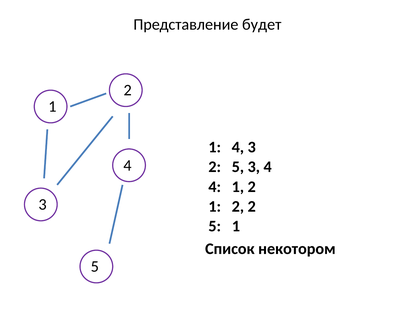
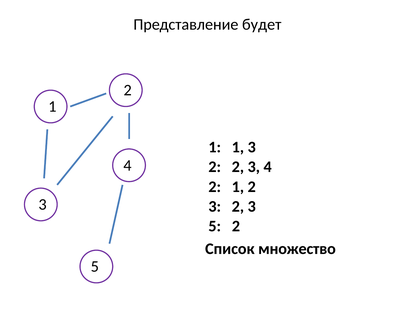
1 4: 4 -> 1 (238, 147)
5: 5 -> 2 (238, 167)
4: 4 -> 2 (215, 187)
1: 1 -> 3 (215, 207)
2: 2 -> 3 (252, 207)
5 1: 1 -> 2 (236, 226)
некотором: некотором -> множество (297, 249)
